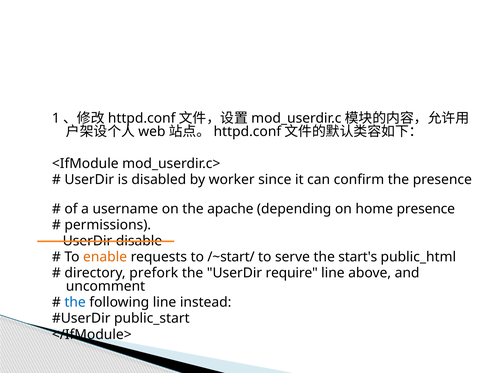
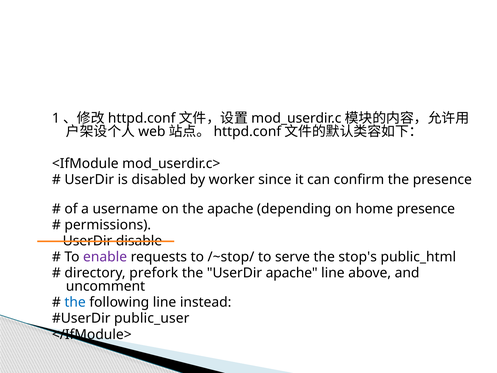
enable colour: orange -> purple (105, 257)
/~start/: /~start/ -> /~stop/ (231, 257)
start's: start's -> stop's (358, 257)
UserDir require: require -> apache (292, 273)
public_start: public_start -> public_user (152, 318)
